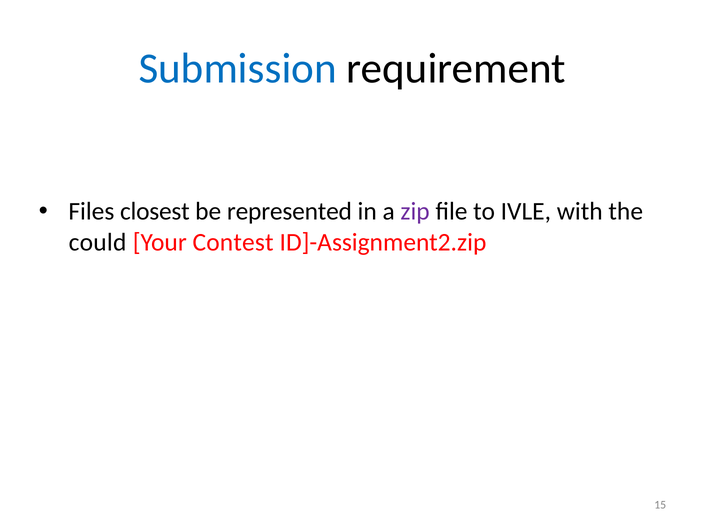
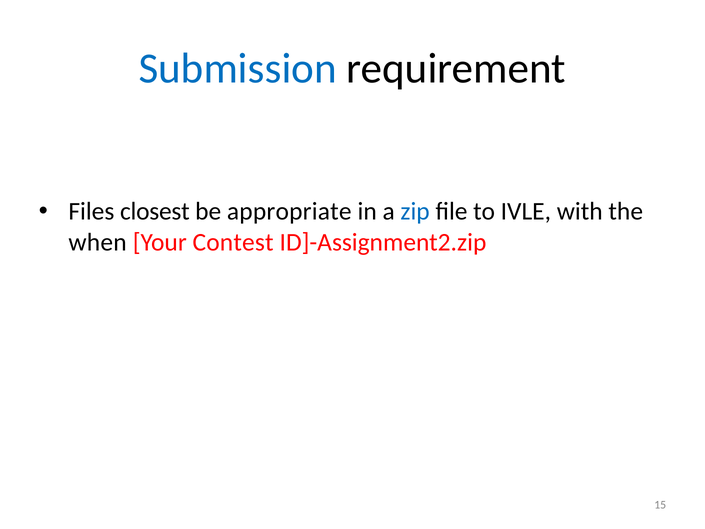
represented: represented -> appropriate (289, 211)
zip colour: purple -> blue (415, 211)
could: could -> when (98, 242)
